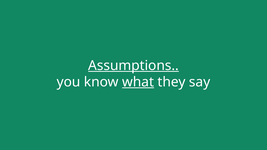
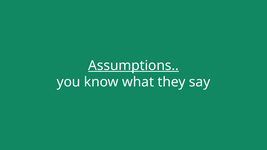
what underline: present -> none (138, 82)
